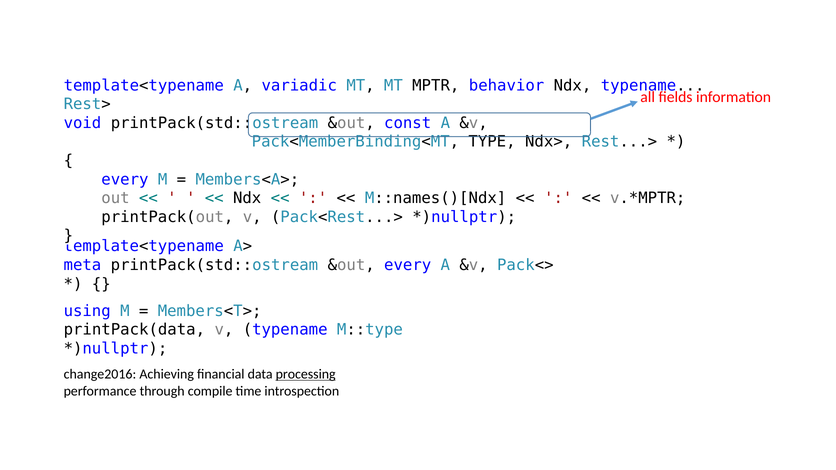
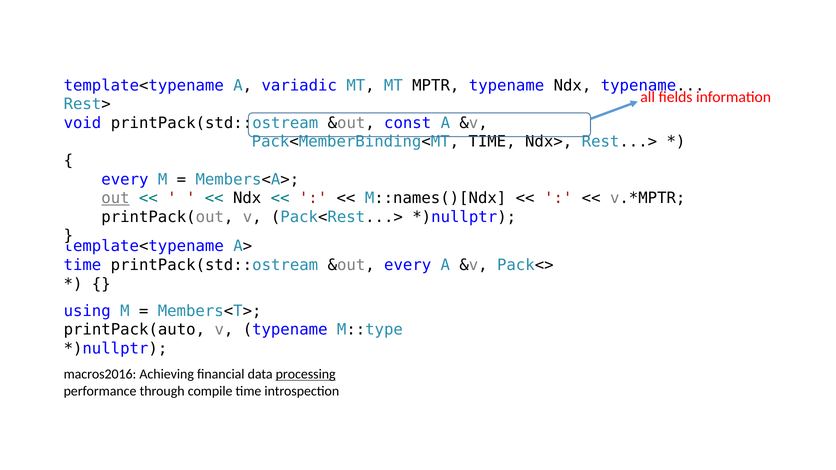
MPTR behavior: behavior -> typename (507, 85)
Pack<MemberBinding<MT TYPE: TYPE -> TIME (492, 142)
out underline: none -> present (115, 198)
meta: meta -> time (82, 265)
printPack(data: printPack(data -> printPack(auto (134, 330)
change2016: change2016 -> macros2016 (100, 374)
